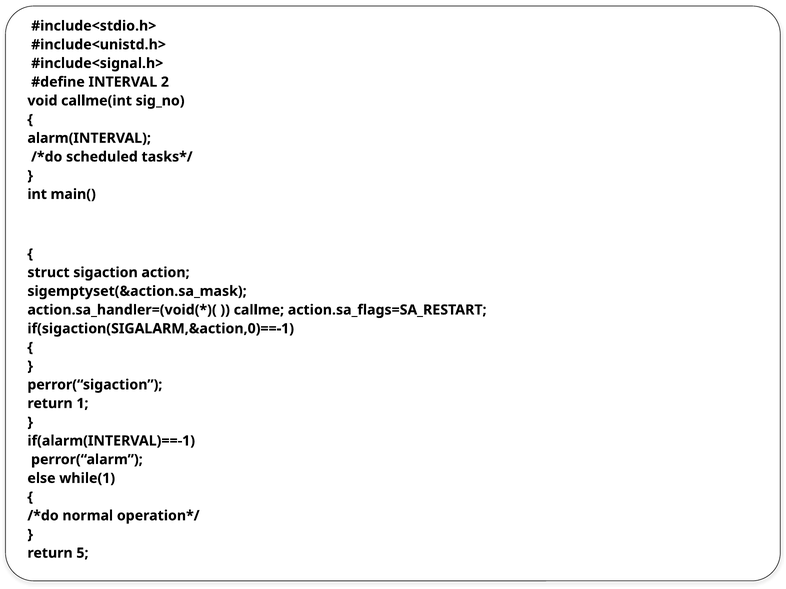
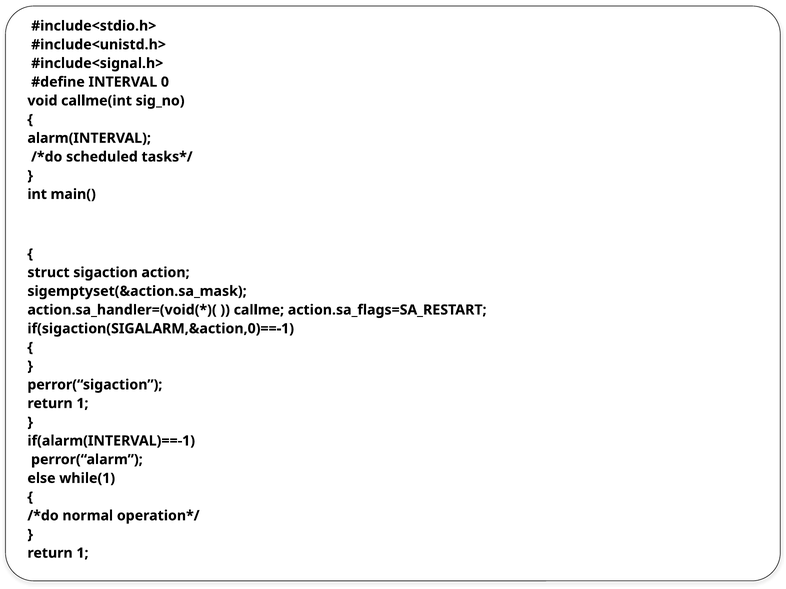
2: 2 -> 0 (165, 82)
5: 5 -> 1 (82, 554)
